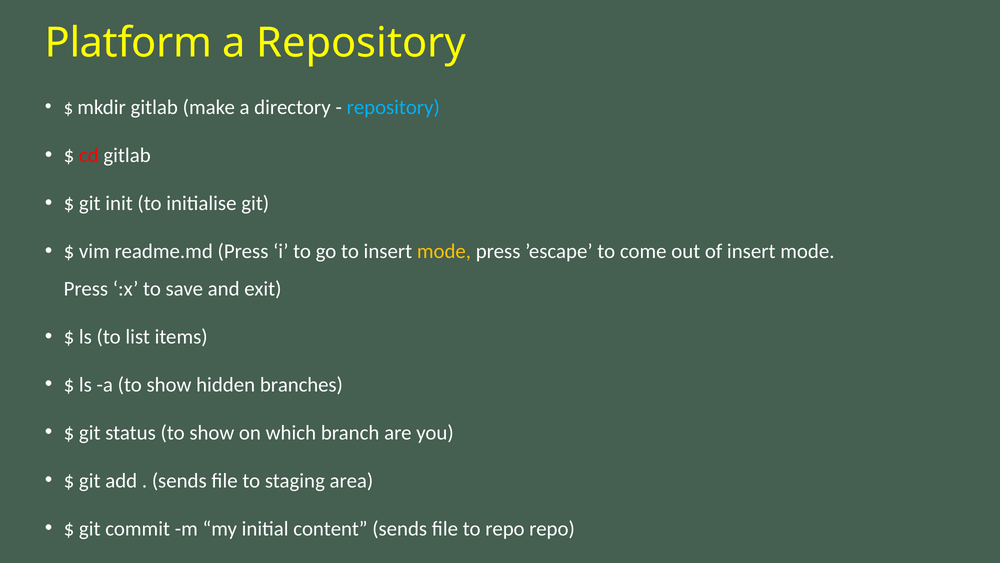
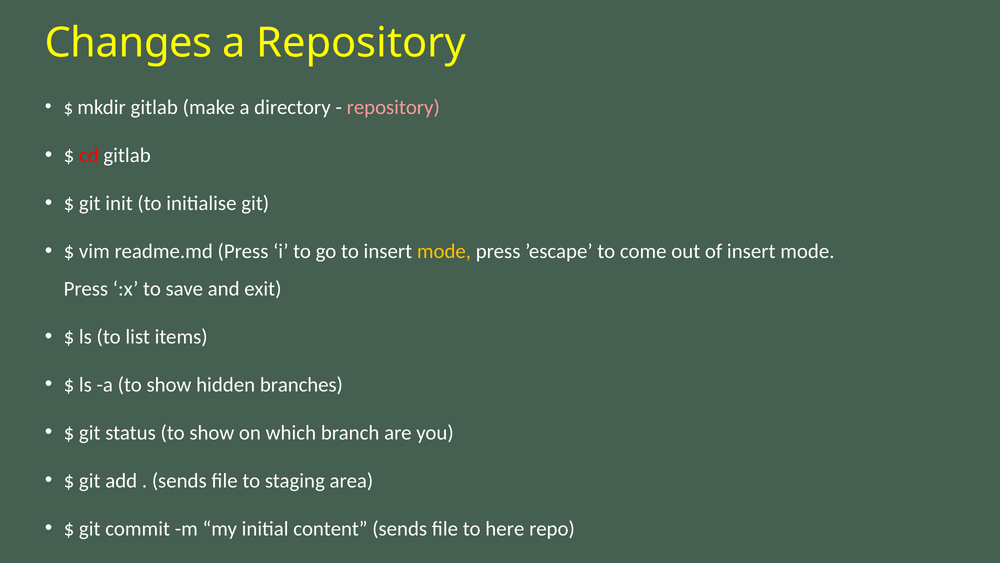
Platform: Platform -> Changes (128, 43)
repository colour: light blue -> pink (393, 107)
to repo: repo -> here (505, 528)
